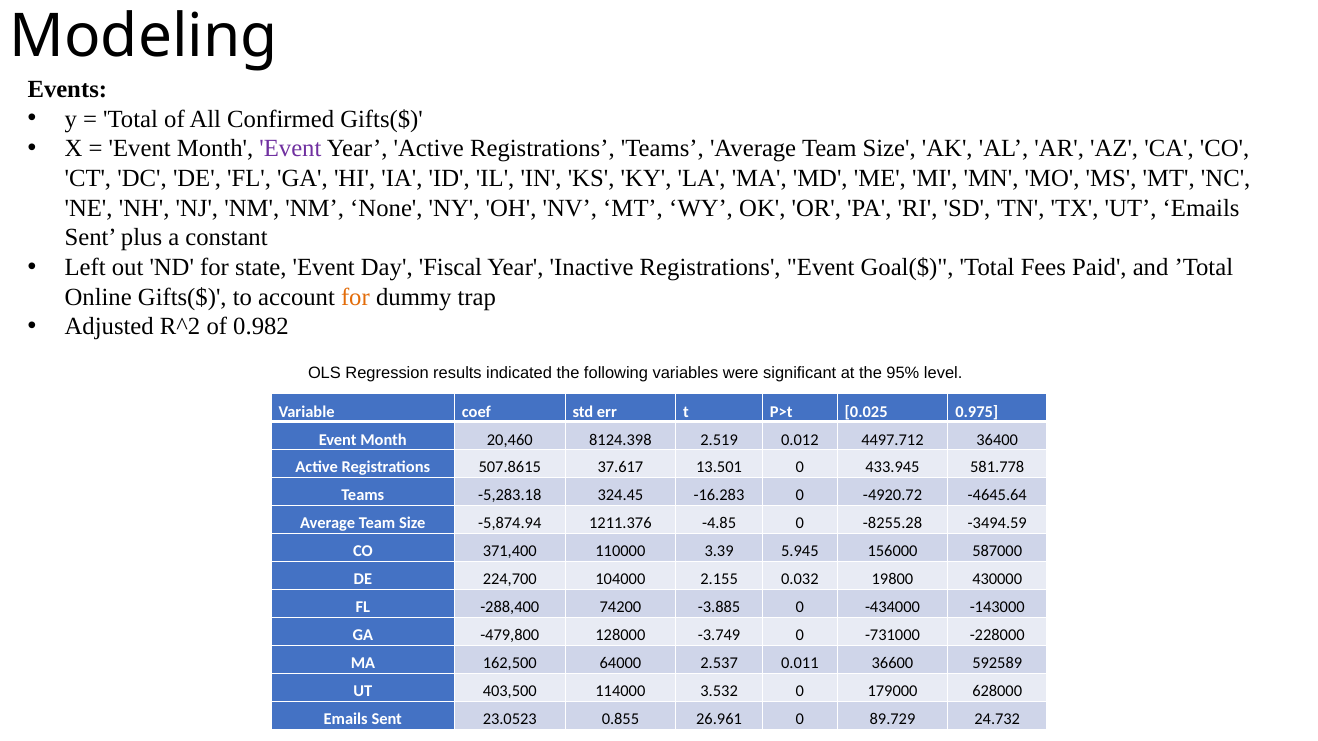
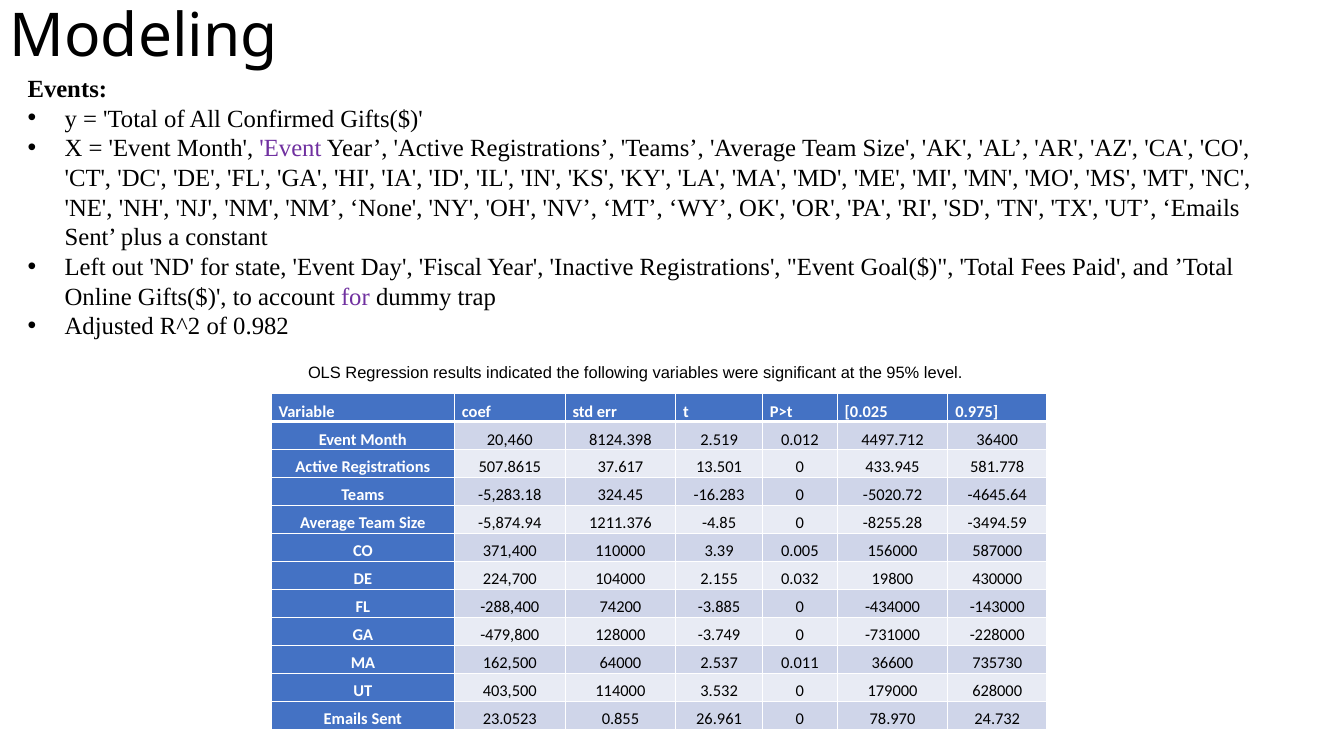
for colour: orange -> purple (355, 297)
-4920.72: -4920.72 -> -5020.72 (893, 496)
5.945: 5.945 -> 0.005 (800, 552)
592589: 592589 -> 735730 (997, 664)
89.729: 89.729 -> 78.970 (893, 720)
